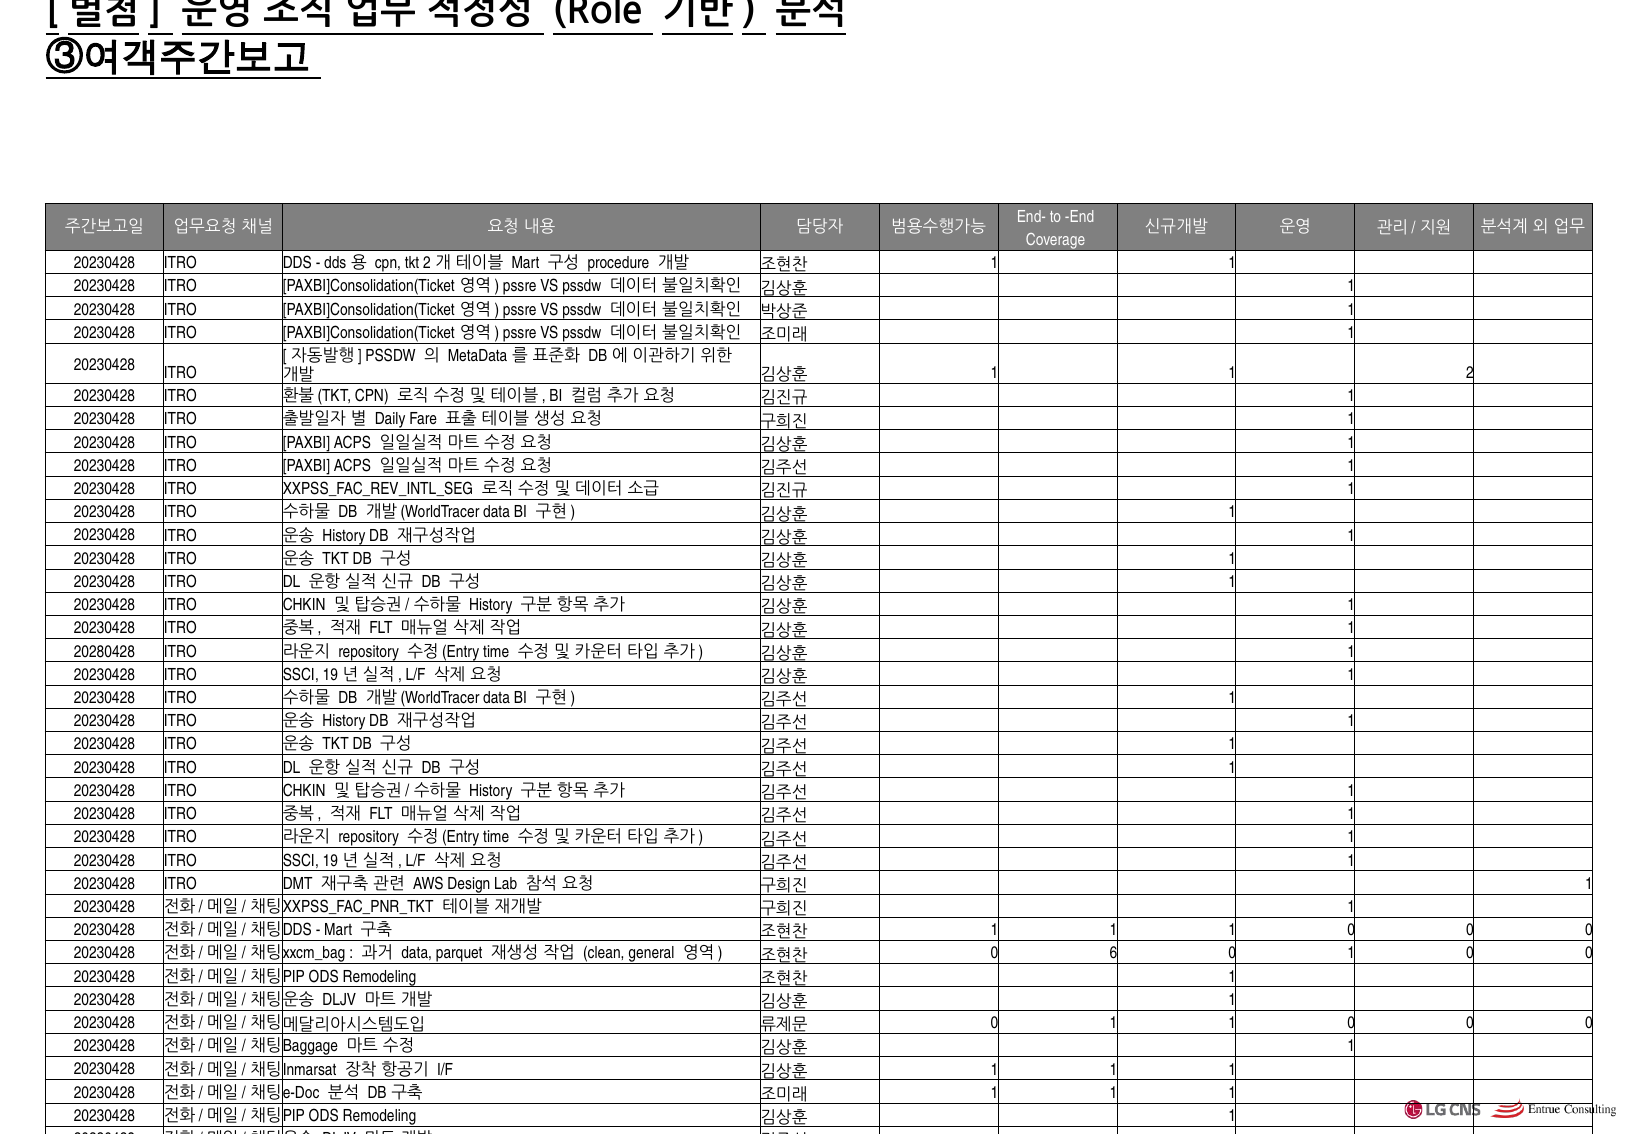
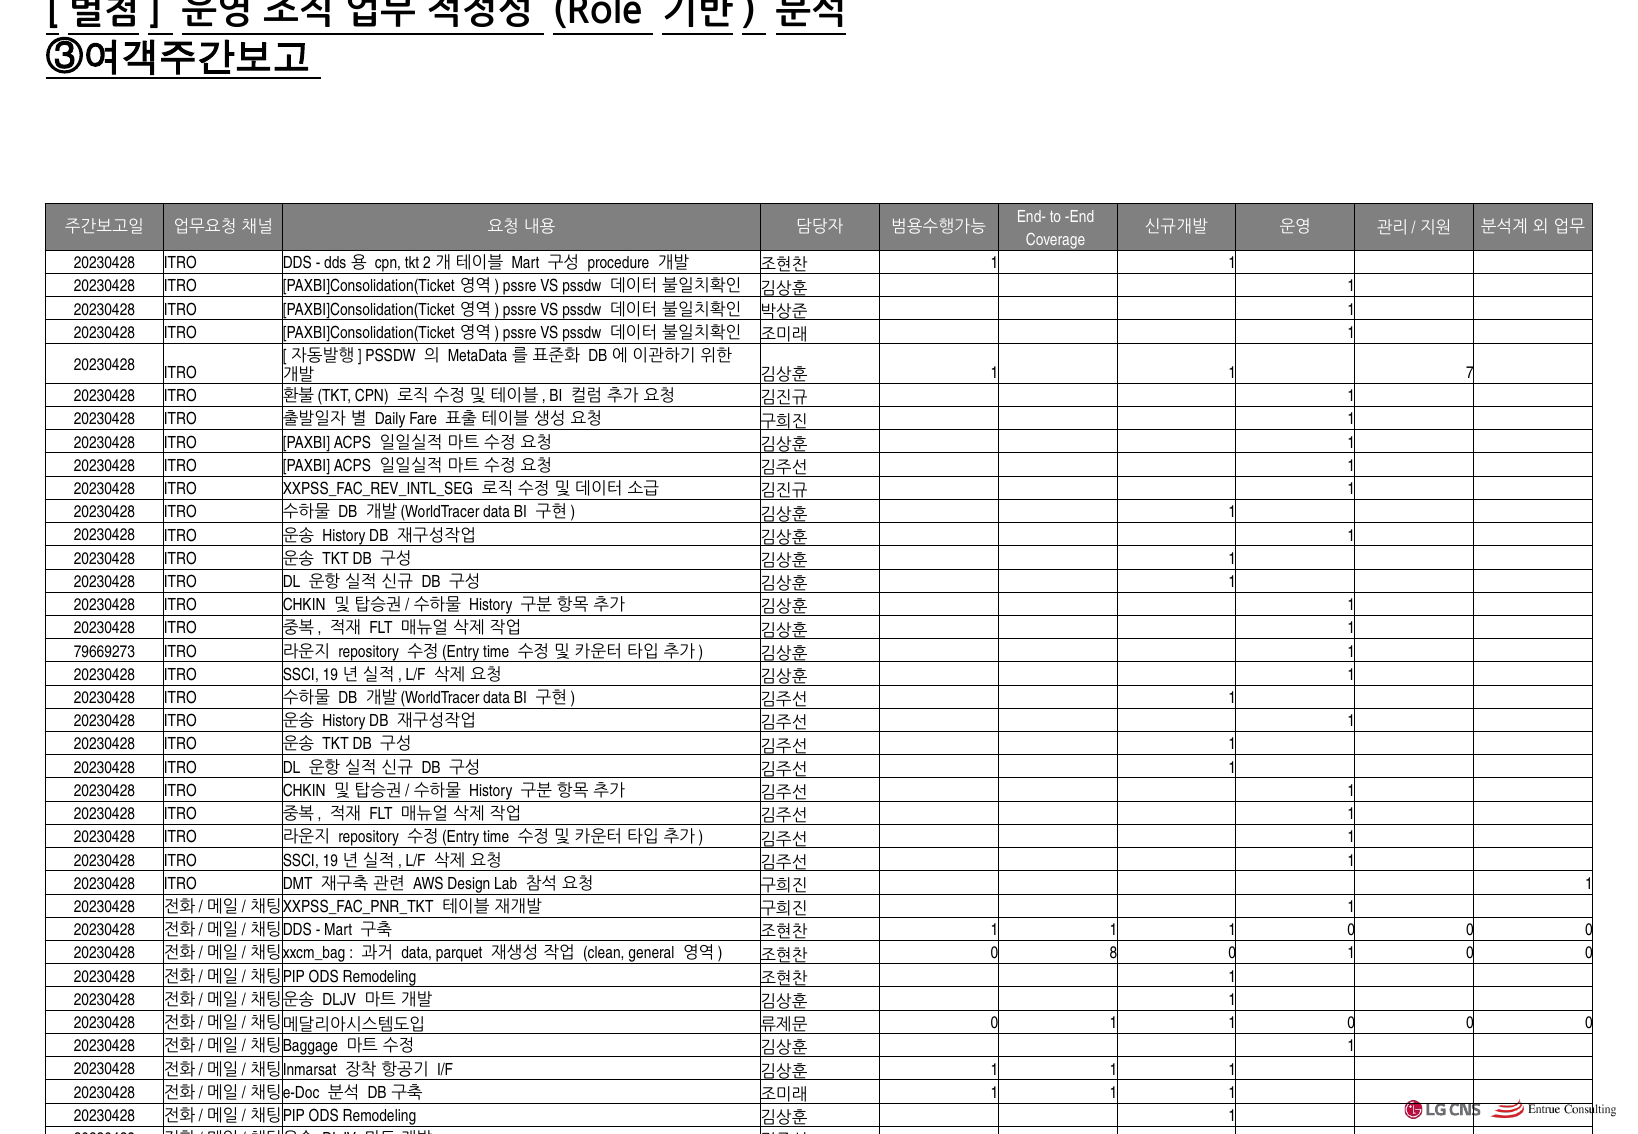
1 2: 2 -> 7 (1470, 373)
20280428: 20280428 -> 79669273 (104, 652)
6: 6 -> 8 (1113, 953)
